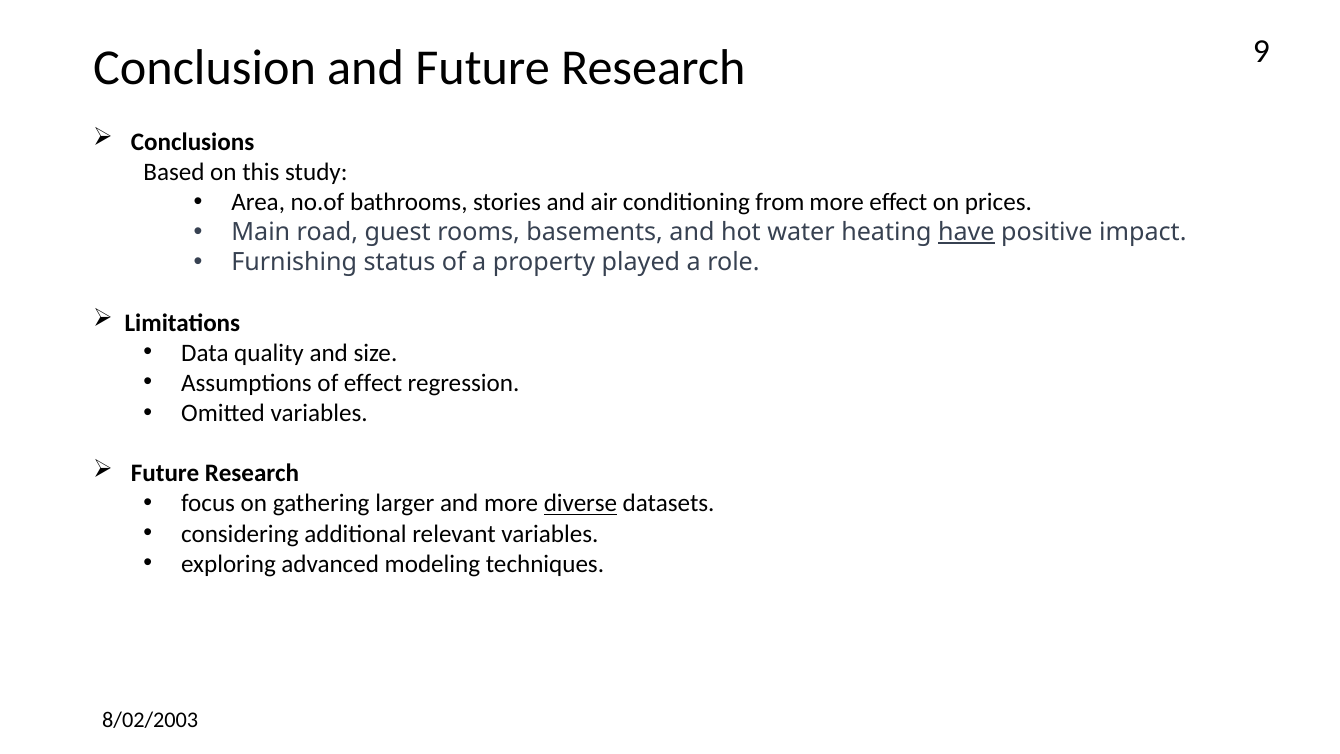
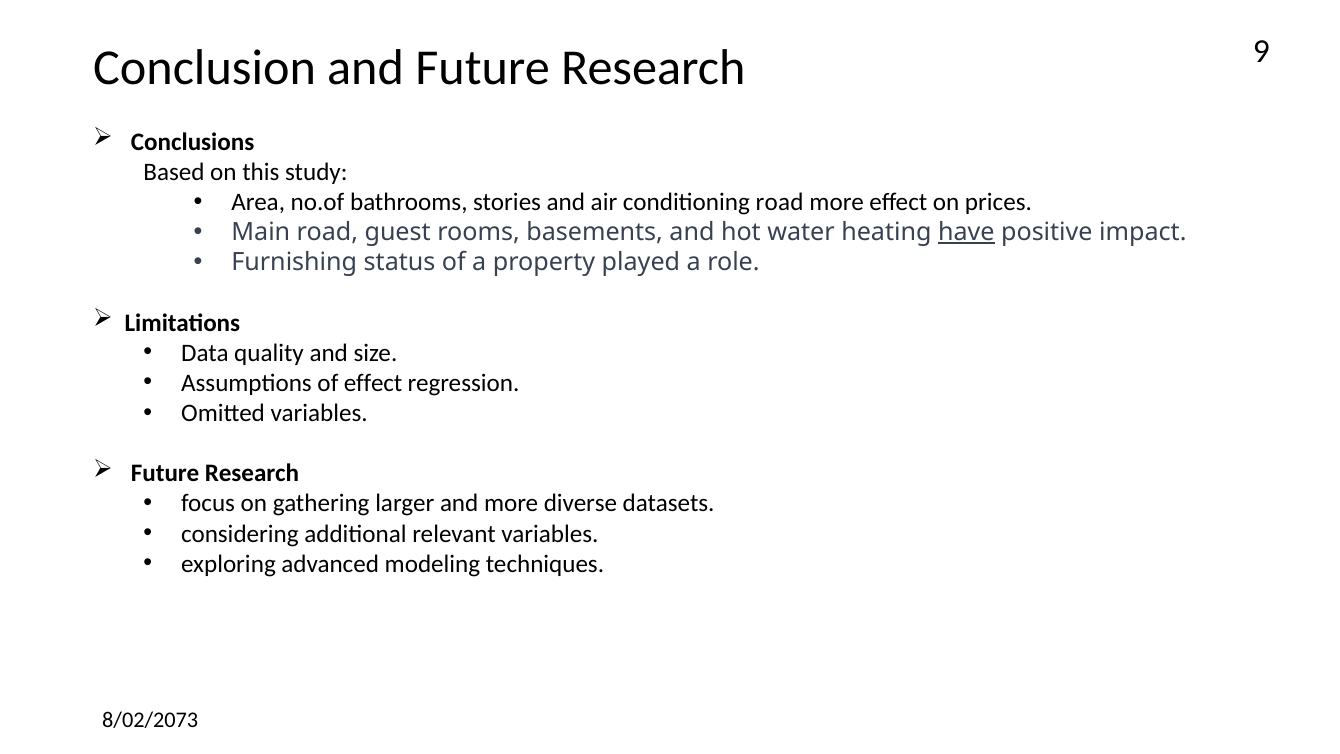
conditioning from: from -> road (780, 202)
diverse underline: present -> none (580, 504)
8/02/2003: 8/02/2003 -> 8/02/2073 (150, 720)
